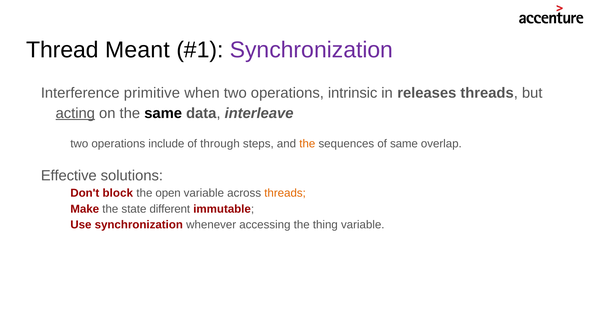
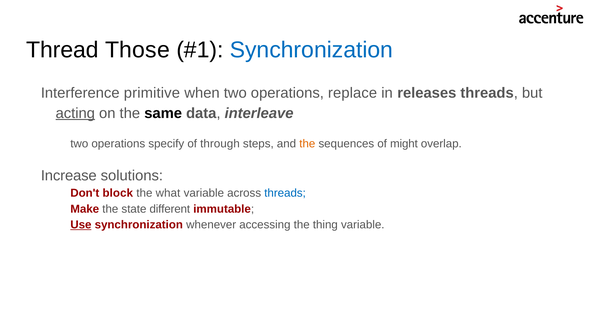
Meant: Meant -> Those (137, 50)
Synchronization colour: purple -> blue (311, 50)
intrinsic: intrinsic -> replace (353, 93)
include: include -> specify (166, 144)
of same: same -> might (404, 144)
Effective: Effective -> Increase (69, 176)
open: open -> what (168, 193)
threads colour: orange -> blue (285, 193)
Use underline: none -> present (81, 225)
